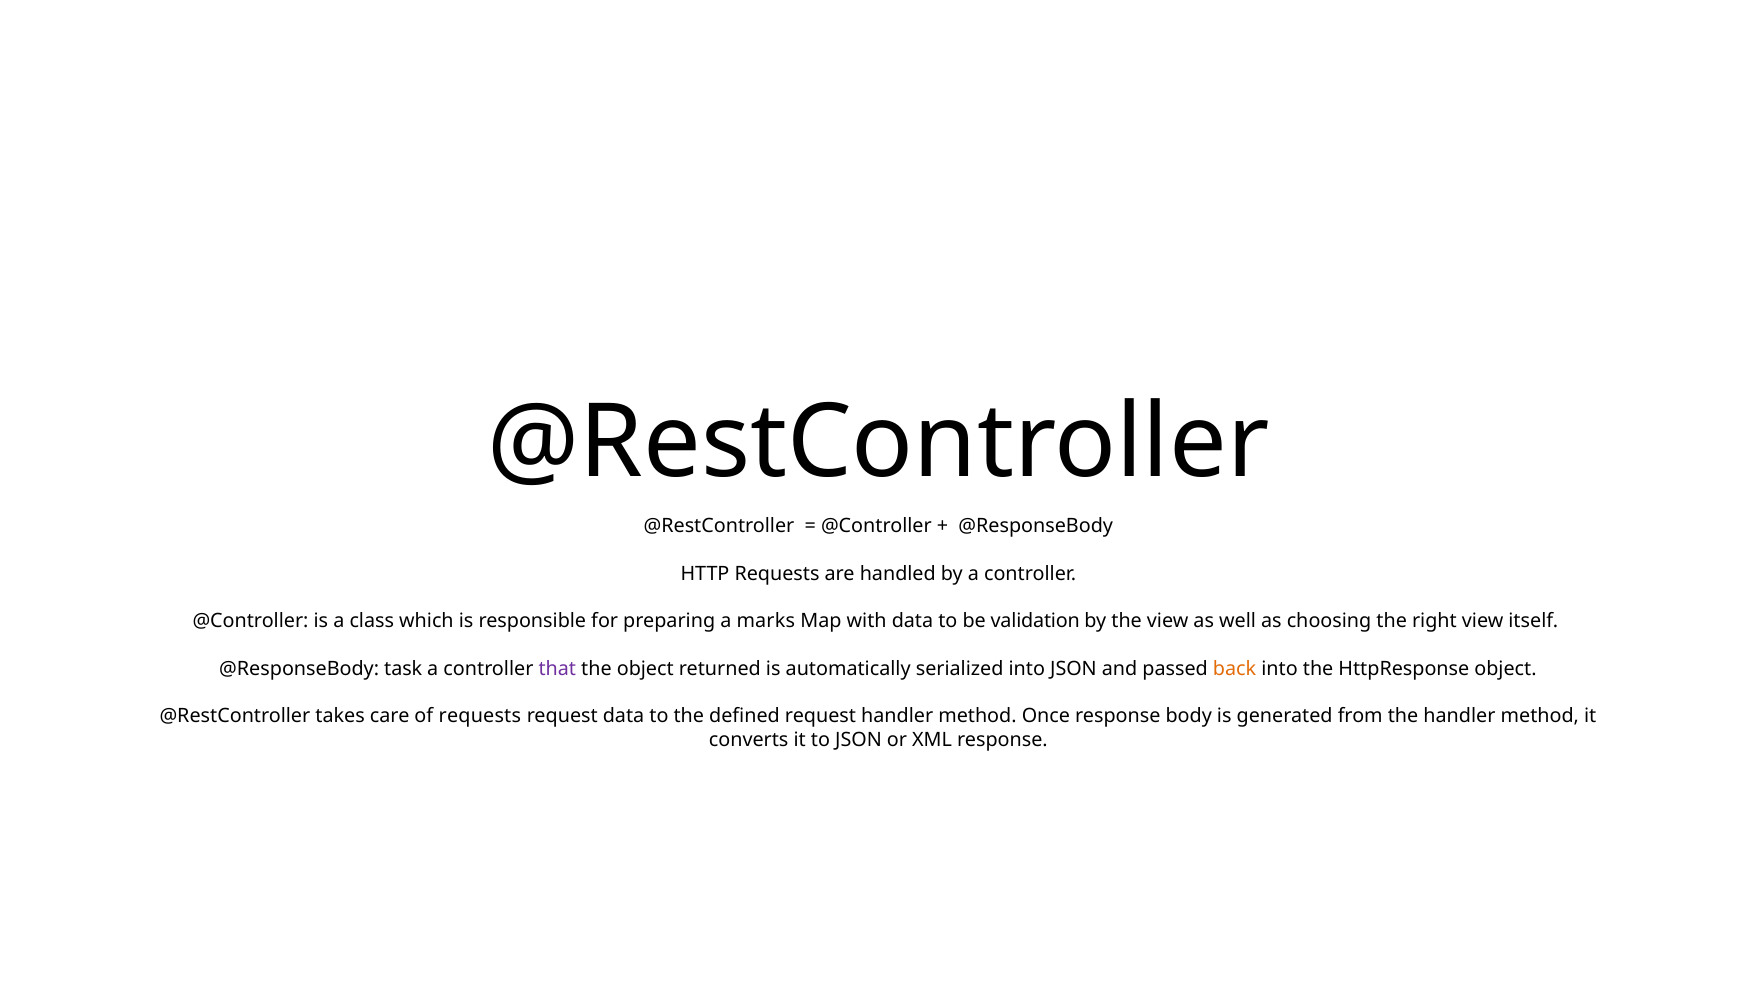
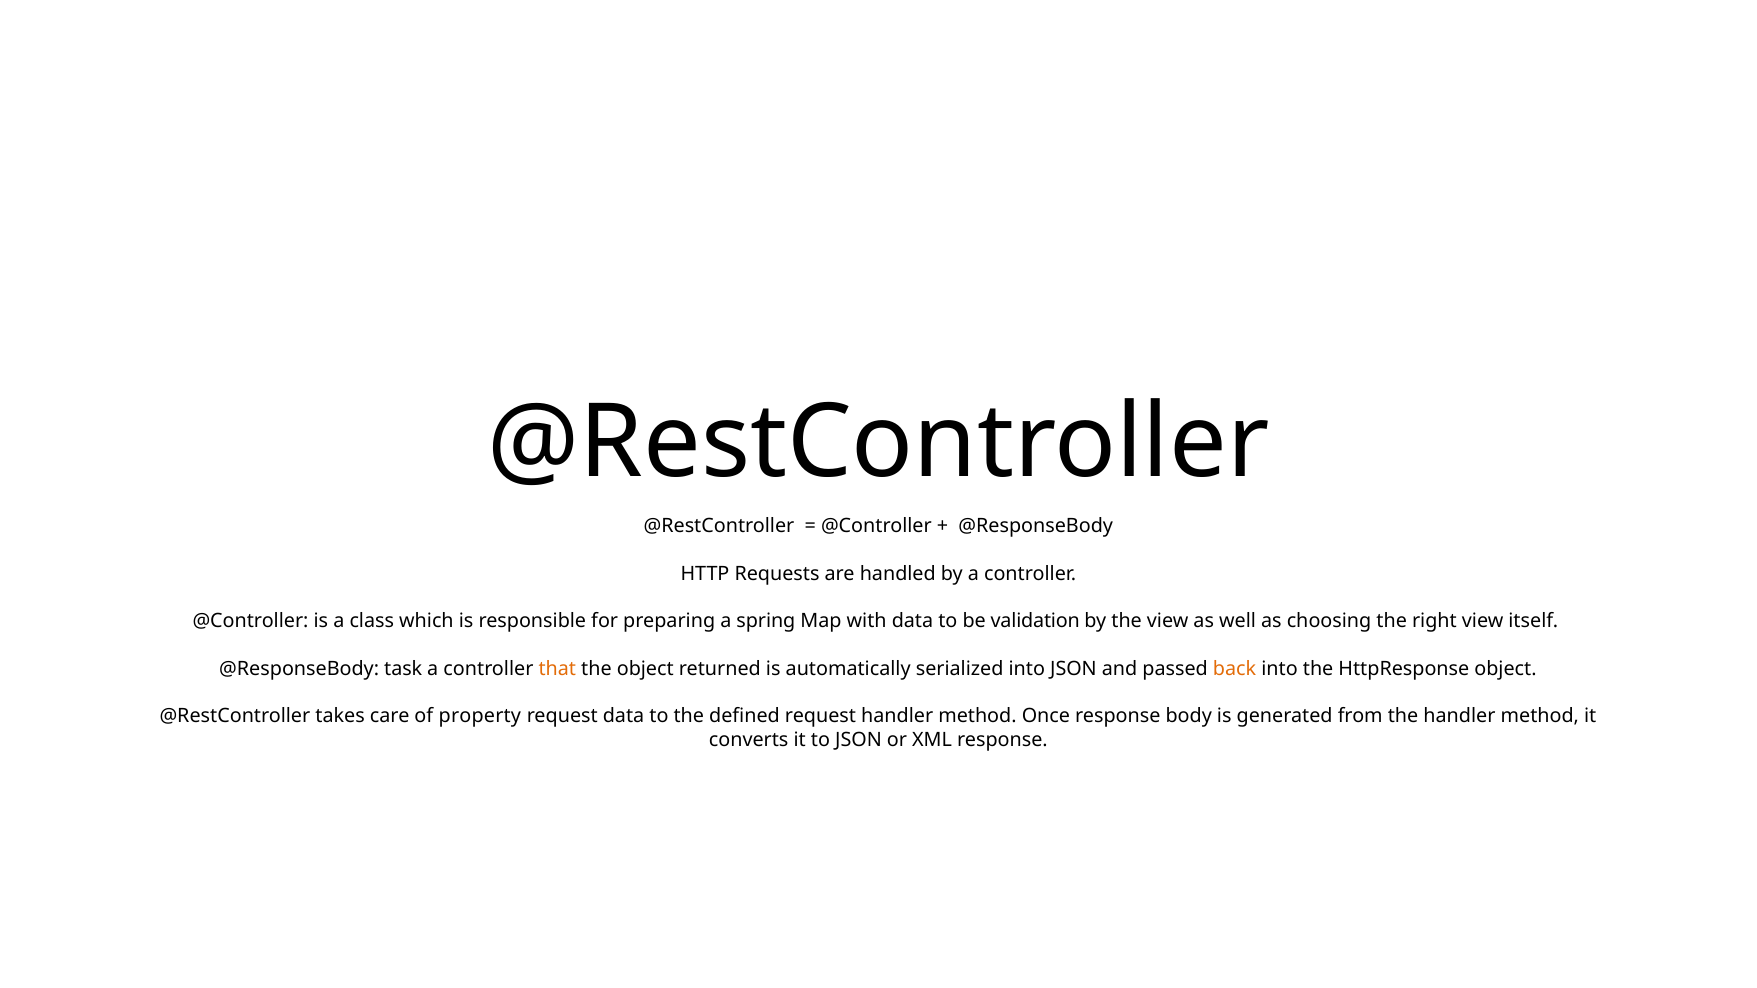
marks: marks -> spring (766, 621)
that colour: purple -> orange (557, 669)
of requests: requests -> property (480, 716)
